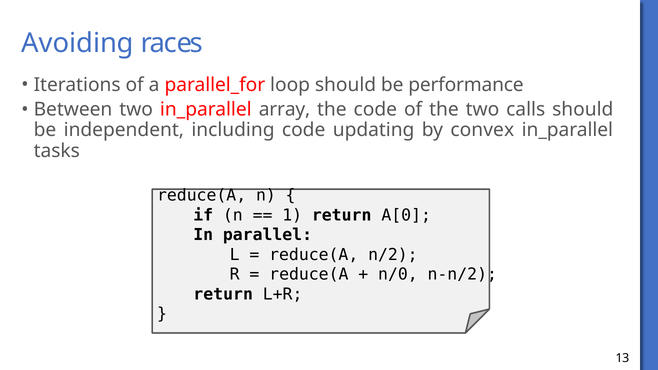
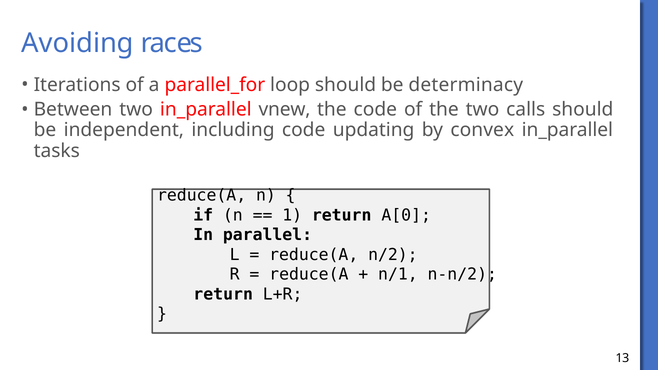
performance: performance -> determinacy (466, 85)
array: array -> vnew (285, 109)
n/0: n/0 -> n/1 (398, 274)
